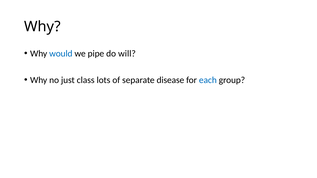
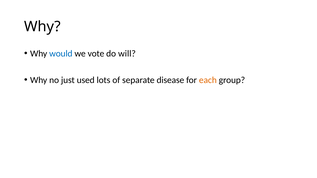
pipe: pipe -> vote (96, 54)
class: class -> used (86, 80)
each colour: blue -> orange (208, 80)
